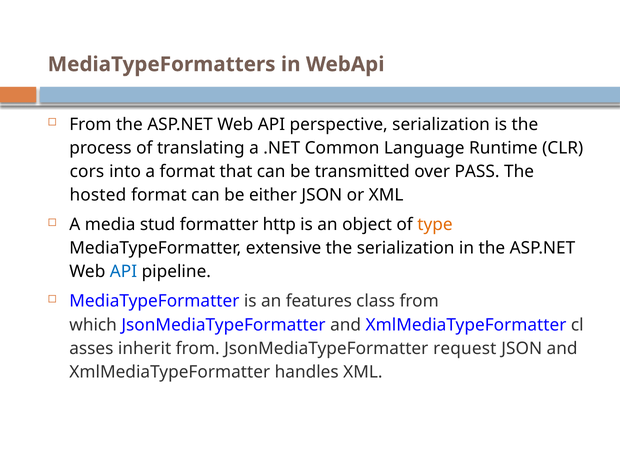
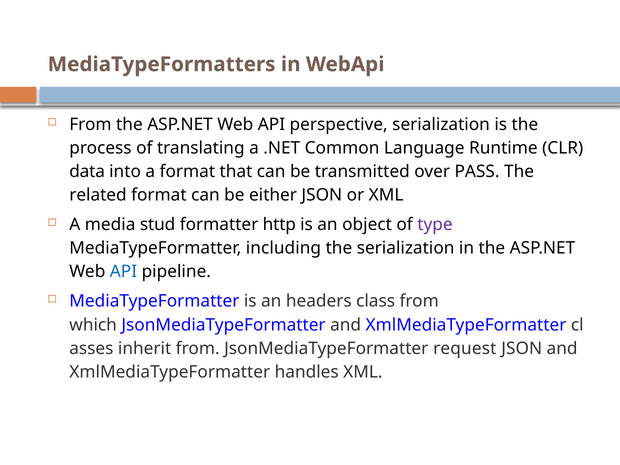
cors: cors -> data (87, 171)
hosted: hosted -> related (98, 195)
type colour: orange -> purple (435, 225)
extensive: extensive -> including (283, 248)
features: features -> headers (319, 301)
